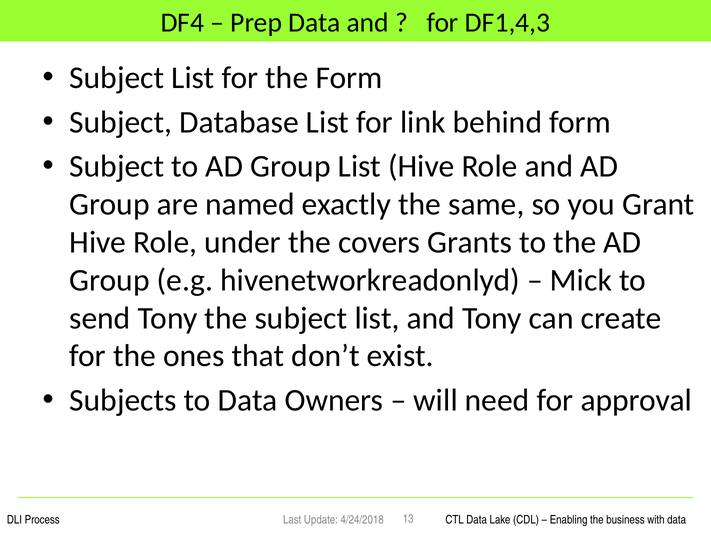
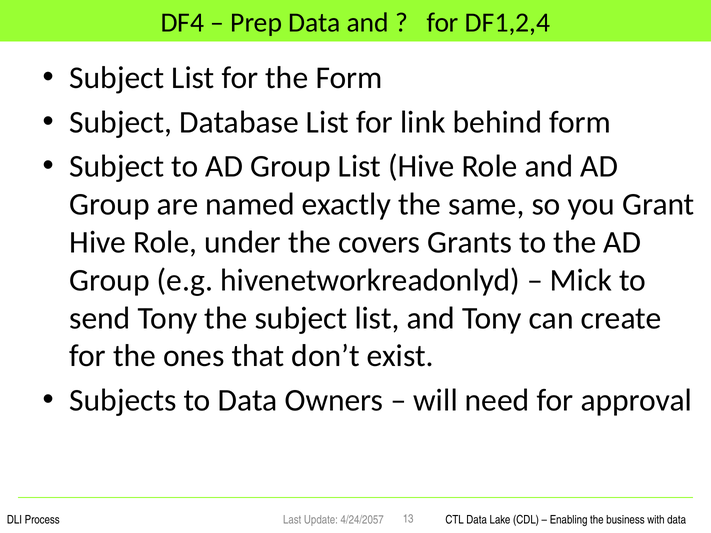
DF1,4,3: DF1,4,3 -> DF1,2,4 (508, 23)
4/24/2018: 4/24/2018 -> 4/24/2057 (362, 520)
